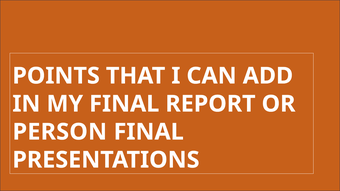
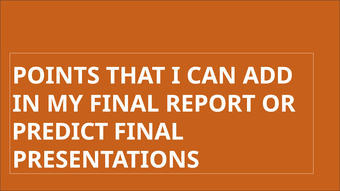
PERSON: PERSON -> PREDICT (60, 132)
